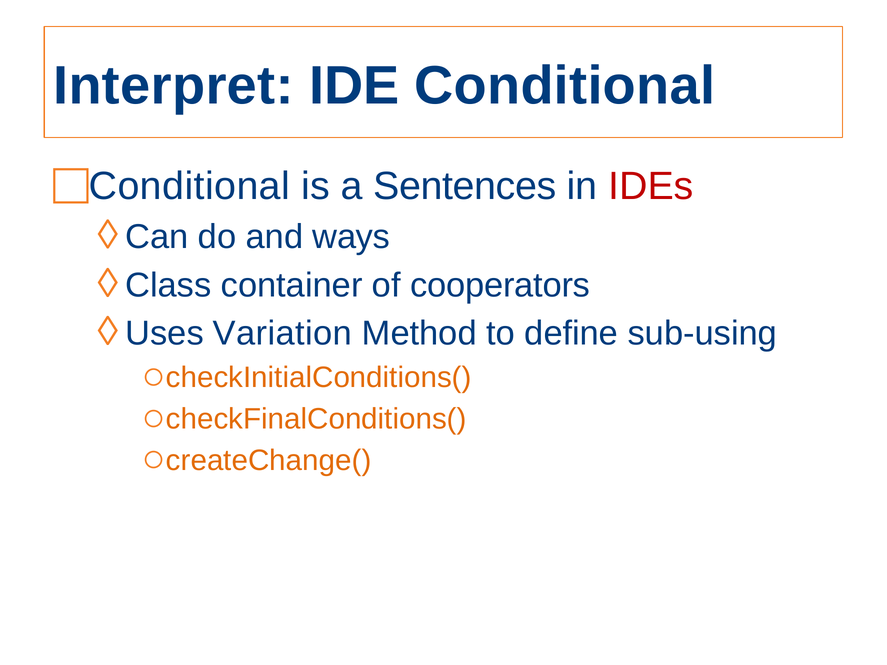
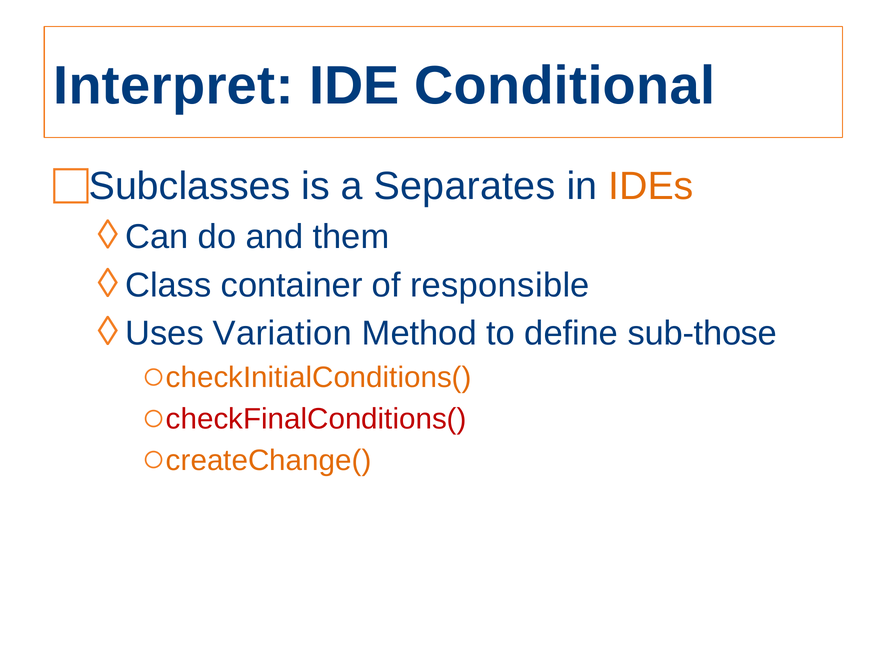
Conditional: Conditional -> Subclasses (190, 186)
Sentences: Sentences -> Separates (465, 186)
IDEs colour: red -> orange (651, 186)
ways: ways -> them (351, 237)
cooperators: cooperators -> responsible (500, 285)
sub-using: sub-using -> sub-those (702, 334)
checkFinalConditions( colour: orange -> red (316, 419)
